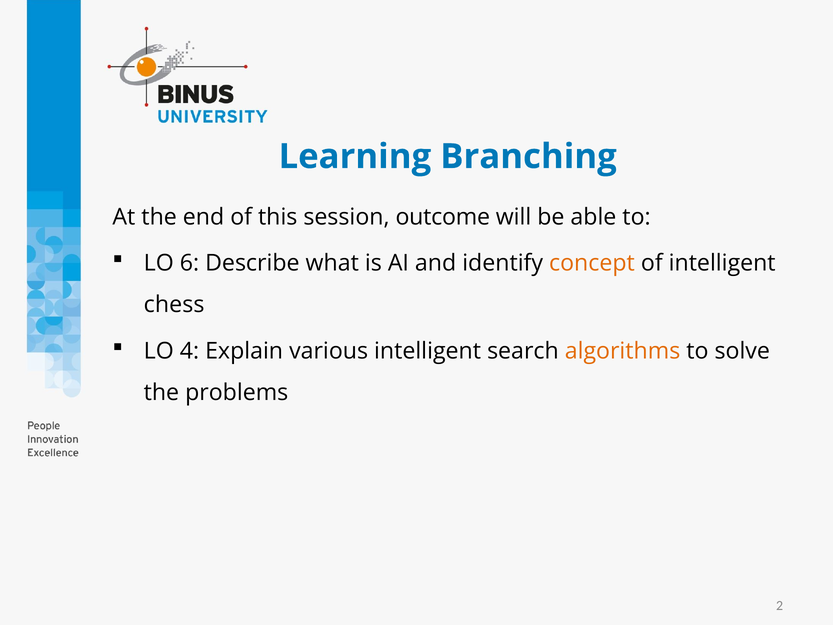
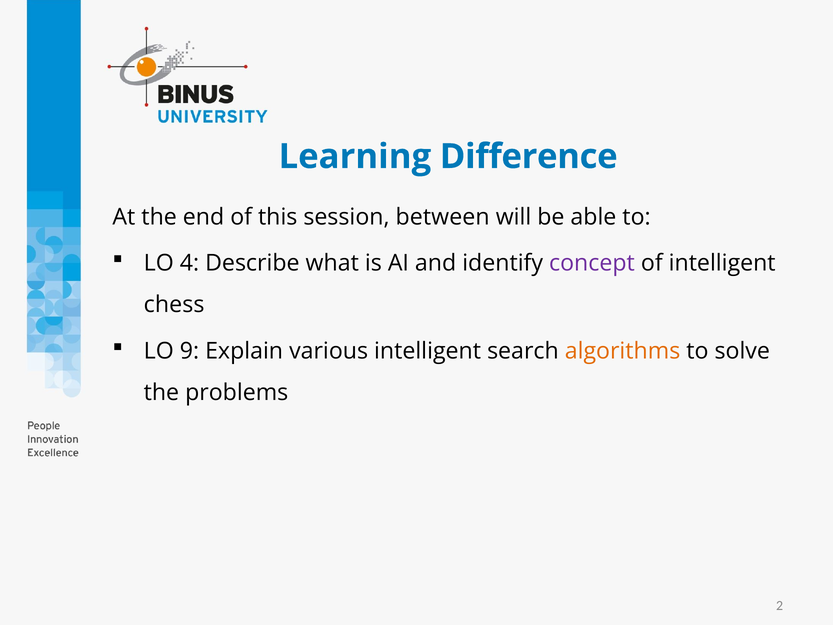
Branching: Branching -> Difference (529, 156)
outcome: outcome -> between (443, 217)
6: 6 -> 4 (189, 263)
concept colour: orange -> purple (592, 263)
4: 4 -> 9 (189, 351)
